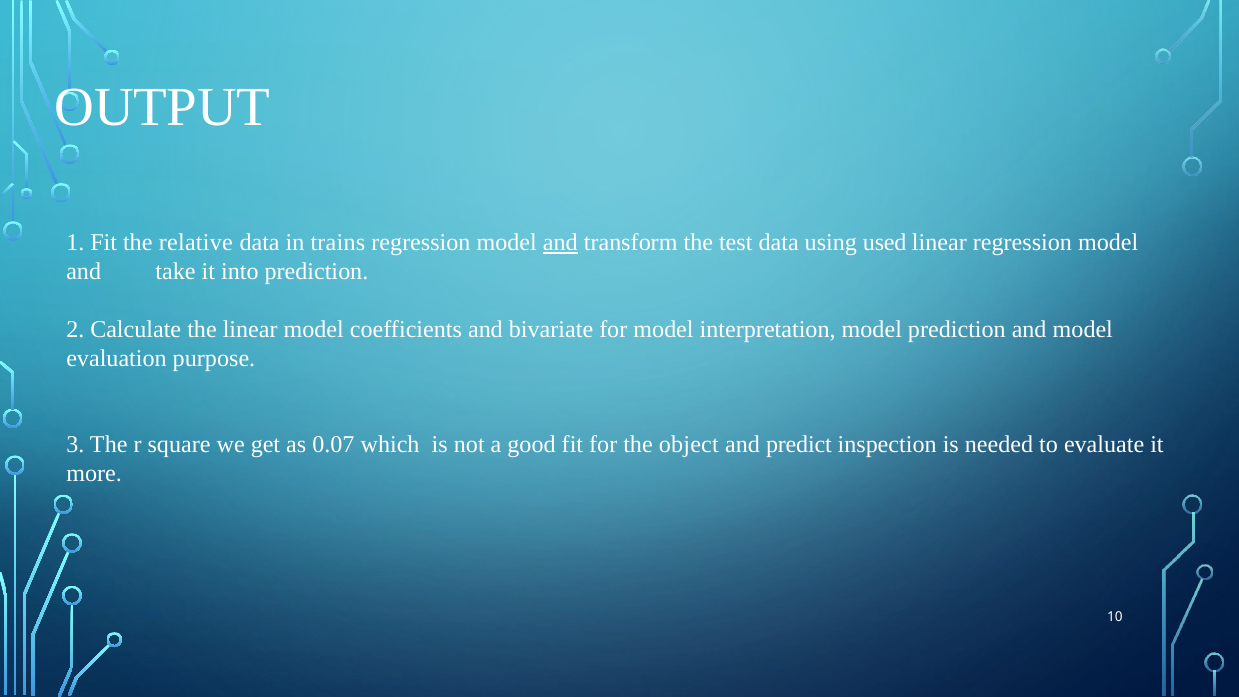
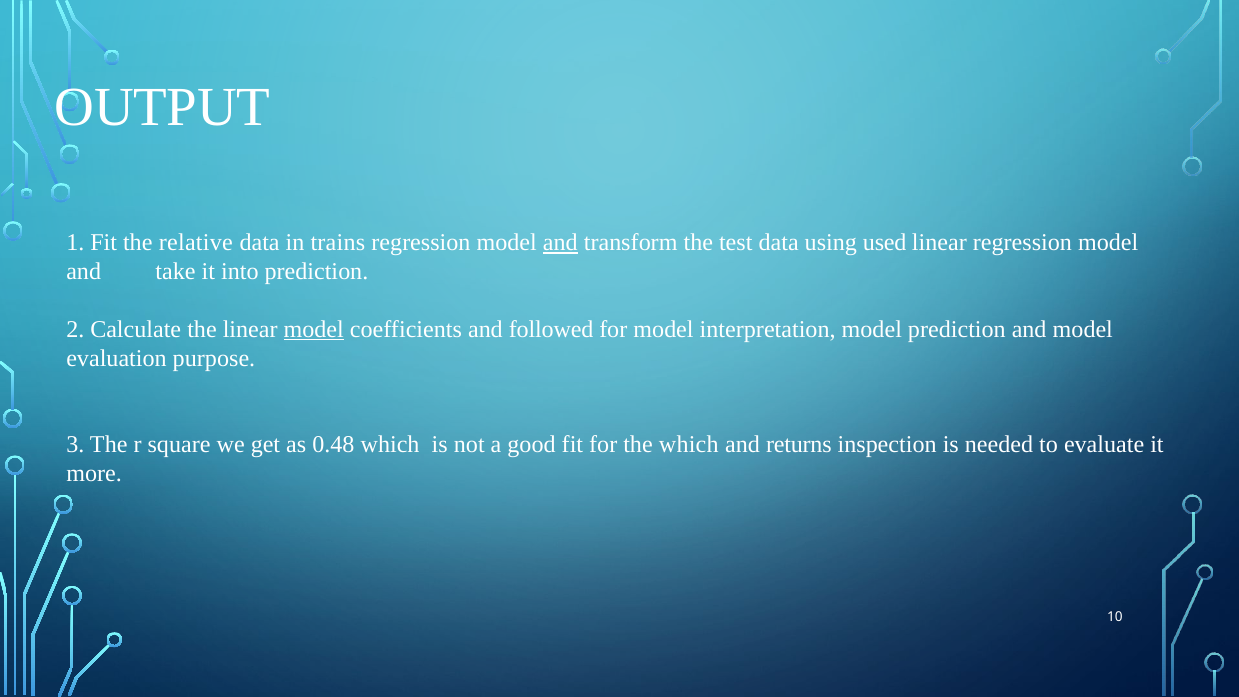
model underline: none -> present (314, 329)
bivariate: bivariate -> followed (551, 329)
0.07: 0.07 -> 0.48 (333, 445)
the object: object -> which (689, 445)
predict: predict -> returns (799, 445)
